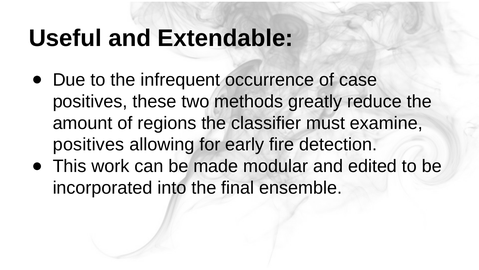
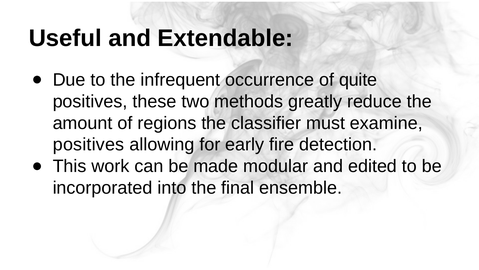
case: case -> quite (358, 80)
